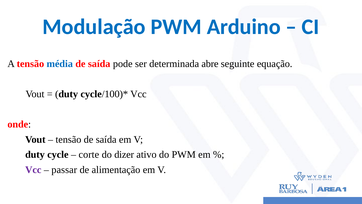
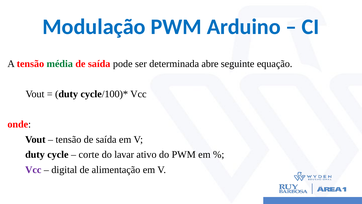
média colour: blue -> green (60, 64)
dizer: dizer -> lavar (124, 154)
passar: passar -> digital (64, 169)
